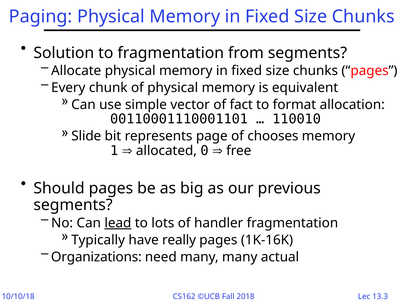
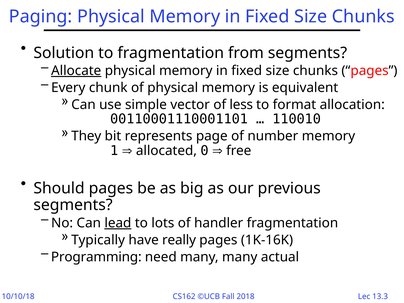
Allocate underline: none -> present (76, 71)
fact: fact -> less (241, 105)
Slide: Slide -> They (86, 136)
chooses: chooses -> number (273, 136)
Organizations: Organizations -> Programming (96, 257)
